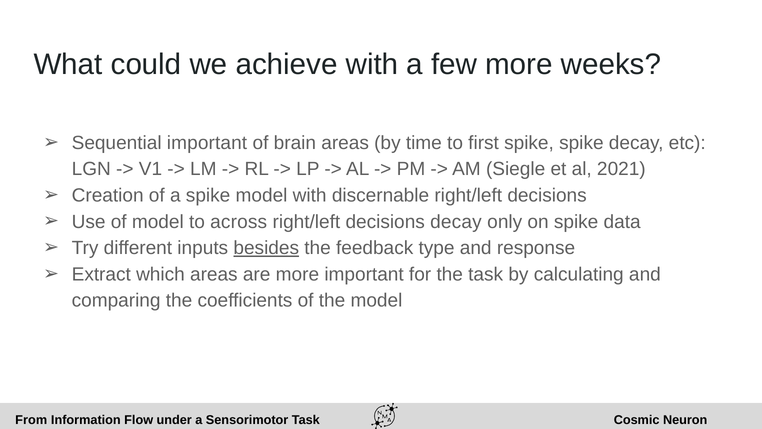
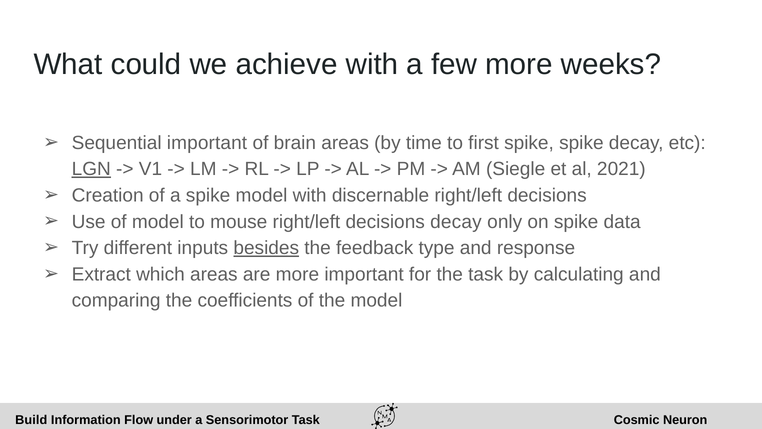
LGN underline: none -> present (91, 169)
across: across -> mouse (239, 222)
From: From -> Build (31, 420)
